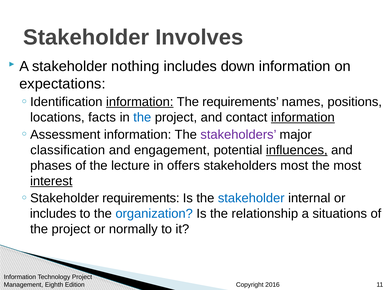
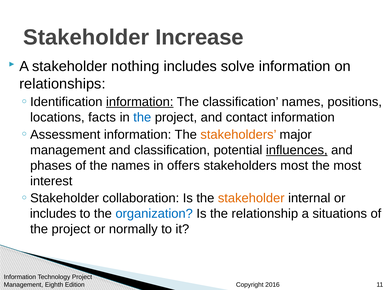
Involves: Involves -> Increase (199, 37)
down: down -> solve (238, 66)
expectations: expectations -> relationships (62, 84)
The requirements: requirements -> classification (241, 102)
information underline: present -> none (303, 117)
stakeholders colour: purple -> orange (238, 135)
classification: classification -> management (68, 150)
and engagement: engagement -> classification (172, 150)
the lecture: lecture -> names (130, 166)
interest underline: present -> none (51, 181)
requirements: requirements -> collaboration (141, 198)
stakeholder colour: blue -> orange (251, 198)
